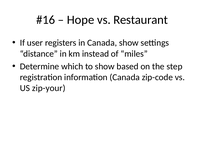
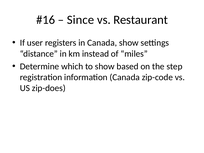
Hope: Hope -> Since (81, 20)
zip-your: zip-your -> zip-does (49, 88)
